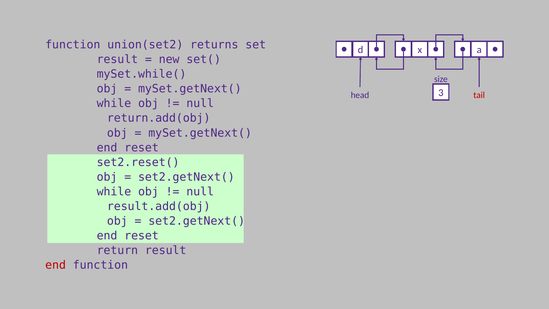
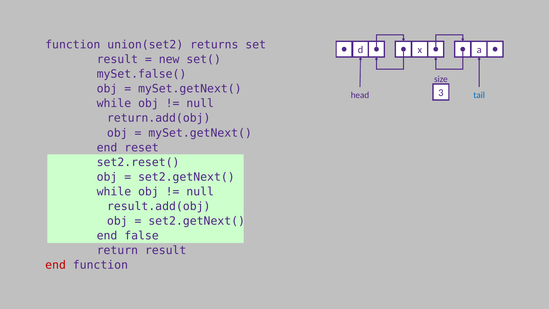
mySet.while(: mySet.while( -> mySet.false( (142, 74)
tail colour: red -> blue (479, 95)
reset: reset -> false (142, 236)
